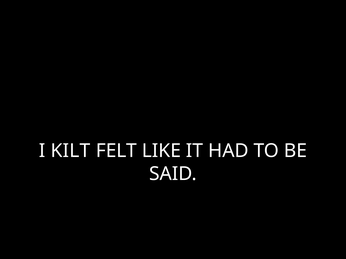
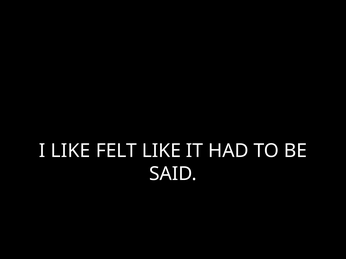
I KILT: KILT -> LIKE (71, 151)
